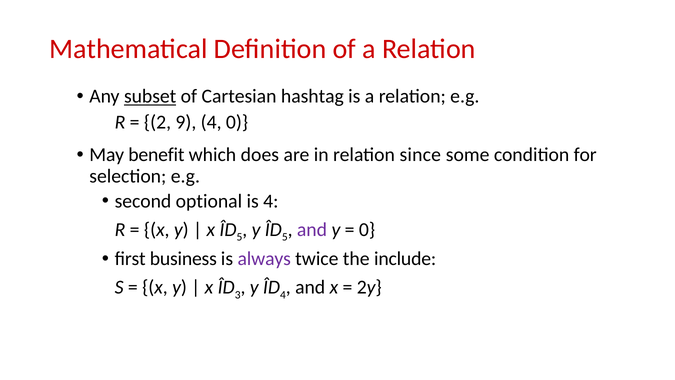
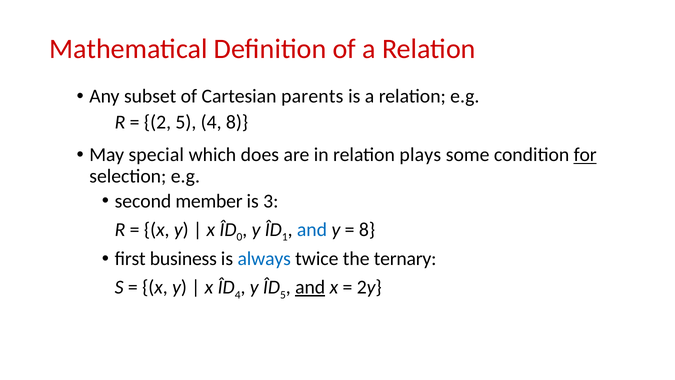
subset underline: present -> none (150, 96)
hashtag: hashtag -> parents (312, 96)
2 9: 9 -> 5 (186, 122)
4 0: 0 -> 8 (237, 122)
benefit: benefit -> special (156, 155)
since: since -> plays (420, 155)
for underline: none -> present (585, 155)
optional: optional -> member (209, 201)
is 4: 4 -> 3 (271, 201)
5: 5 -> 0 (239, 237)
5: 5 -> 1 (285, 237)
and colour: purple -> blue (312, 229)
0: 0 -> 8 (367, 229)
always colour: purple -> blue (264, 259)
include: include -> ternary (405, 259)
3: 3 -> 4 (238, 295)
4: 4 -> 5 (283, 295)
and underline: none -> present (310, 287)
